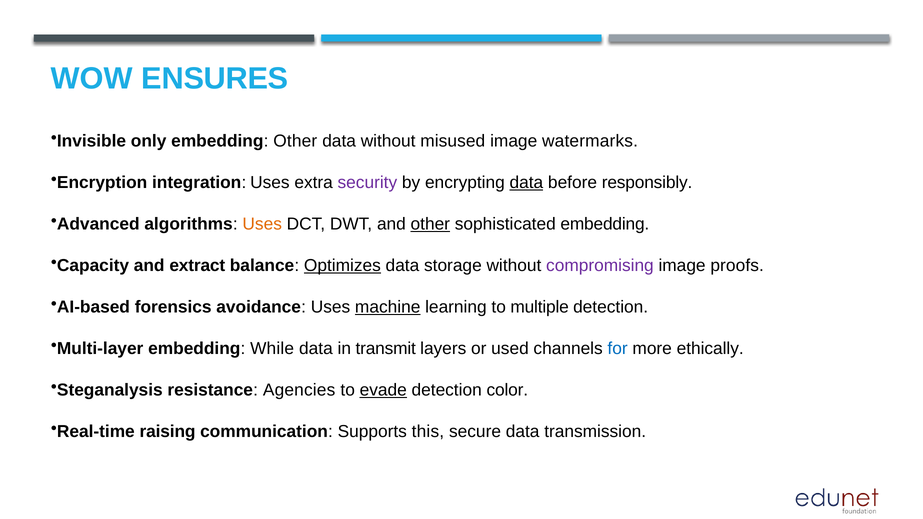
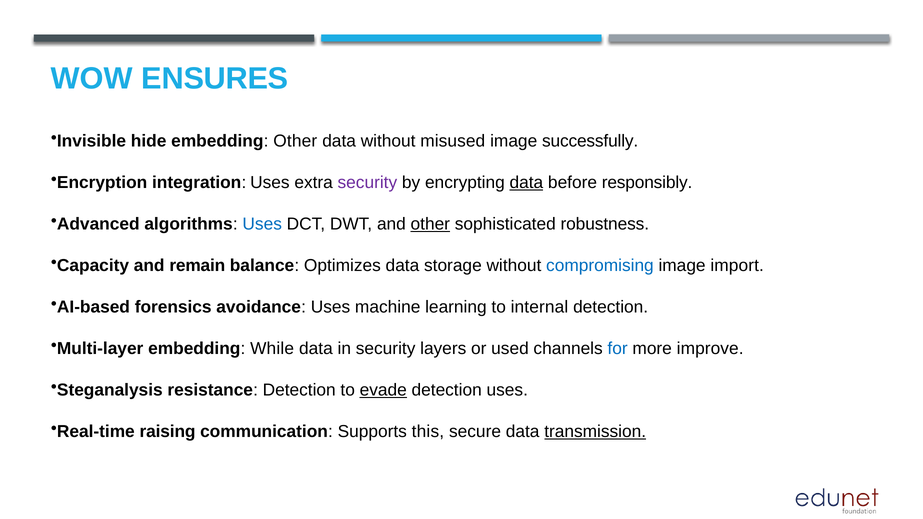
only: only -> hide (149, 141)
watermarks: watermarks -> successfully (590, 141)
Uses colour: orange -> blue (262, 224)
sophisticated embedding: embedding -> robustness (605, 224)
extract: extract -> remain (197, 266)
Optimizes underline: present -> none (342, 266)
compromising colour: purple -> blue (600, 266)
proofs: proofs -> import (737, 266)
machine underline: present -> none (388, 307)
multiple: multiple -> internal (539, 307)
in transmit: transmit -> security (386, 349)
ethically: ethically -> improve (710, 349)
resistance Agencies: Agencies -> Detection (299, 390)
detection color: color -> uses (507, 390)
transmission underline: none -> present (595, 432)
